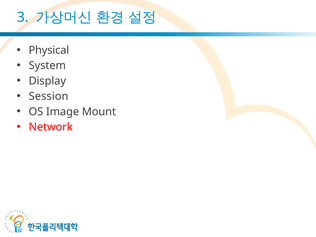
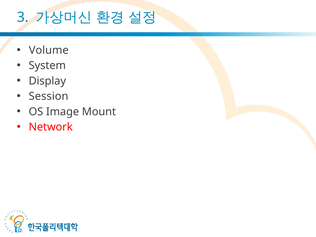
Physical: Physical -> Volume (49, 50)
